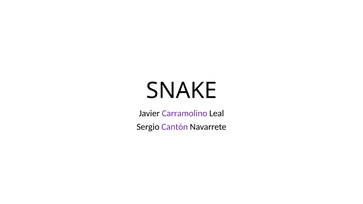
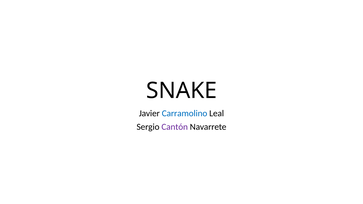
Carramolino colour: purple -> blue (185, 113)
